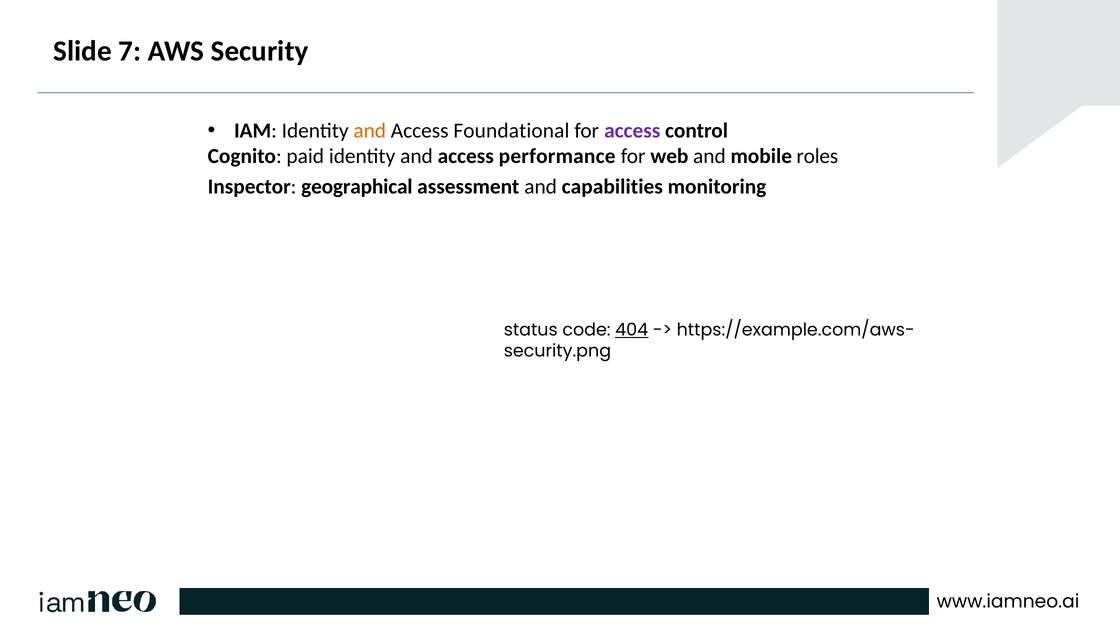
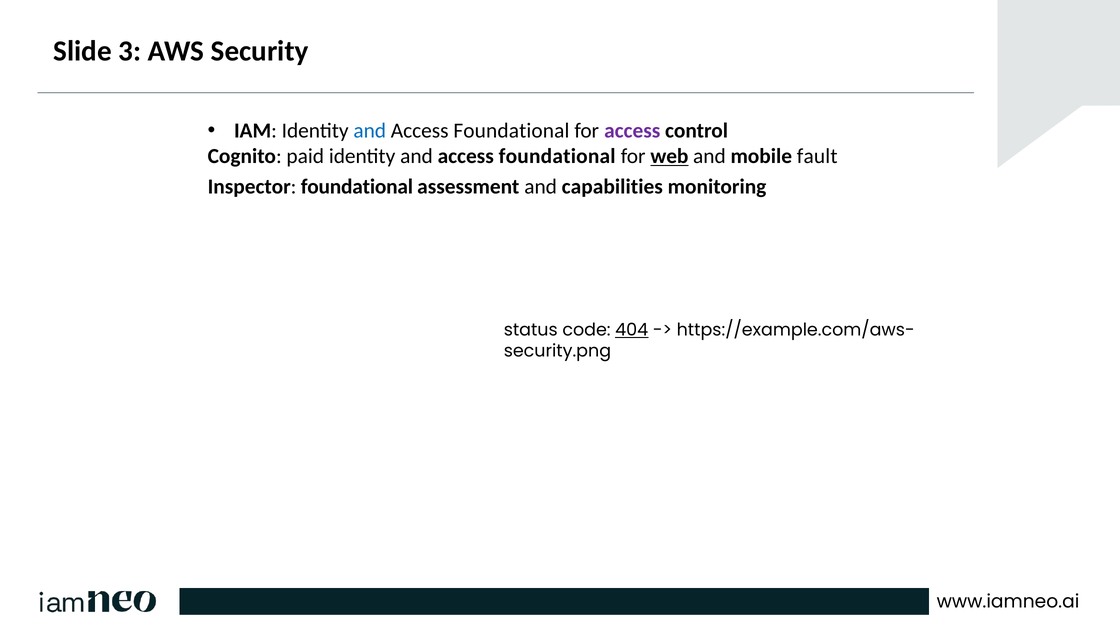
7: 7 -> 3 (130, 51)
and colour: orange -> blue (370, 131)
performance: performance -> foundational (557, 156)
web underline: none -> present (669, 156)
roles: roles -> fault (817, 156)
Inspector geographical: geographical -> foundational (357, 187)
